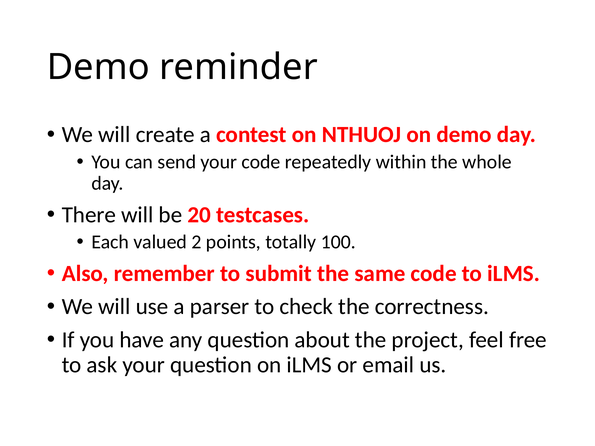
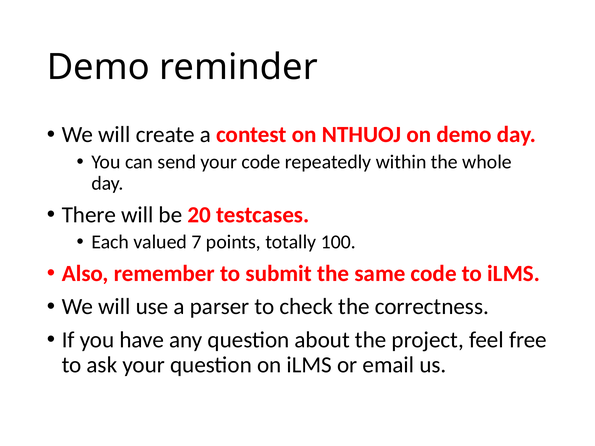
2: 2 -> 7 (196, 242)
